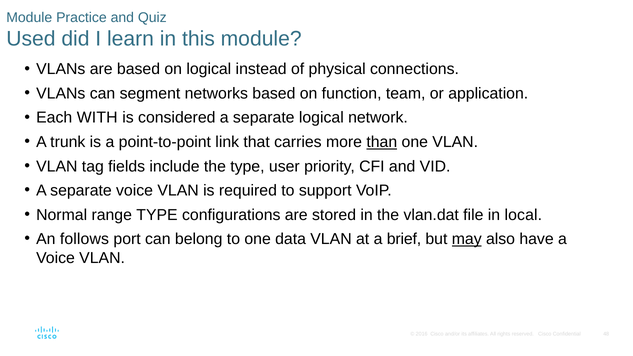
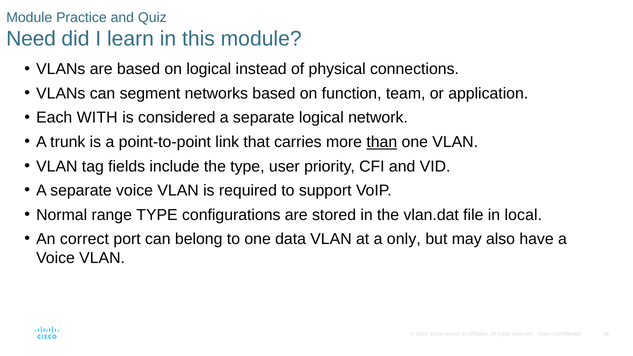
Used: Used -> Need (31, 39)
follows: follows -> correct (84, 239)
brief: brief -> only (404, 239)
may underline: present -> none (467, 239)
